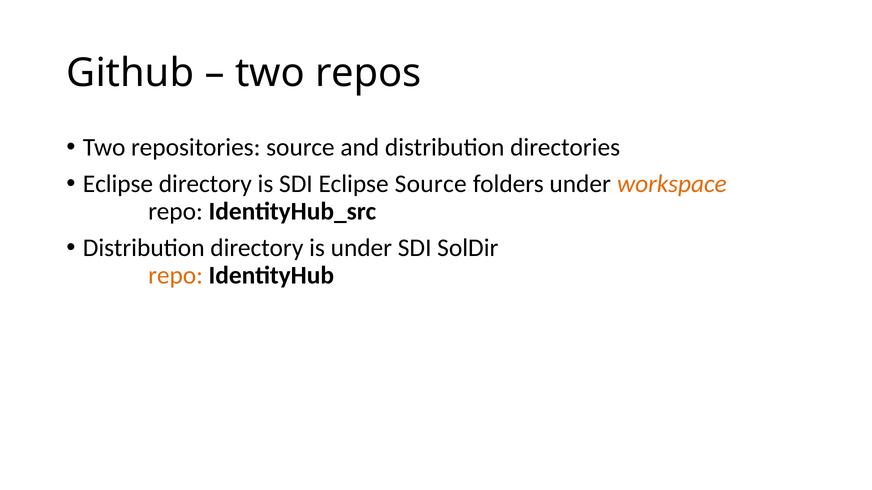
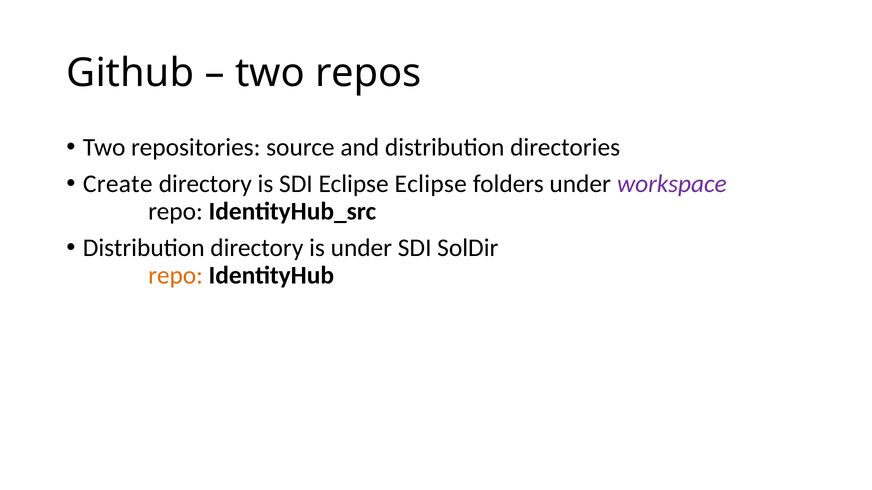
Eclipse: Eclipse -> Create (118, 184)
Eclipse Source: Source -> Eclipse (431, 184)
workspace colour: orange -> purple (672, 184)
